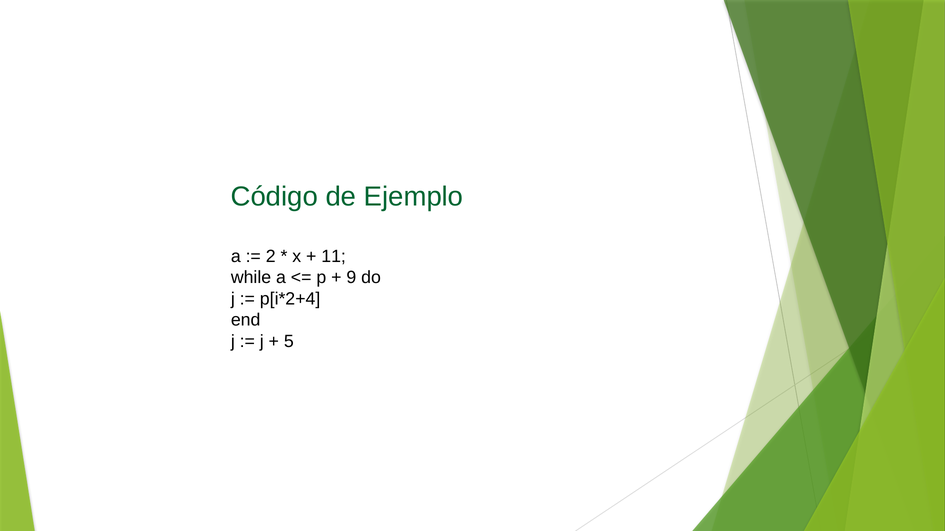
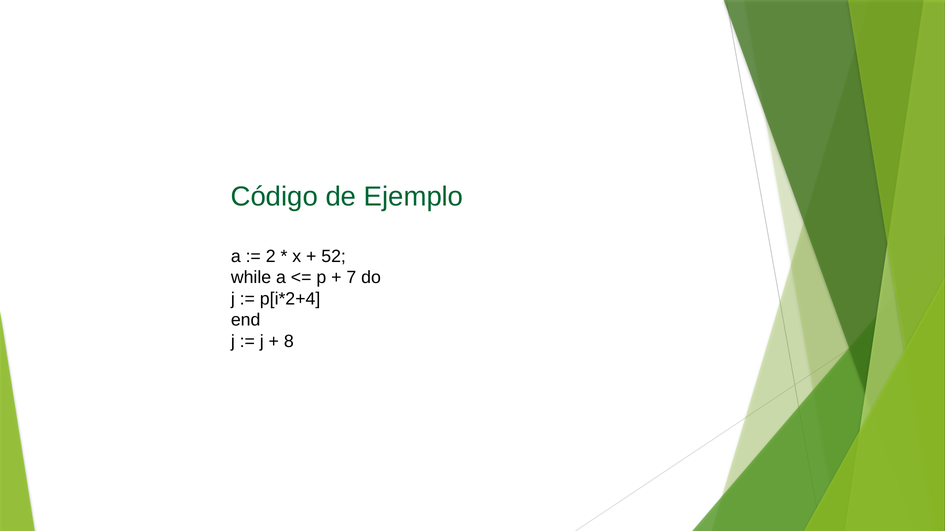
11: 11 -> 52 (334, 256)
9: 9 -> 7 (351, 278)
5: 5 -> 8 (289, 342)
